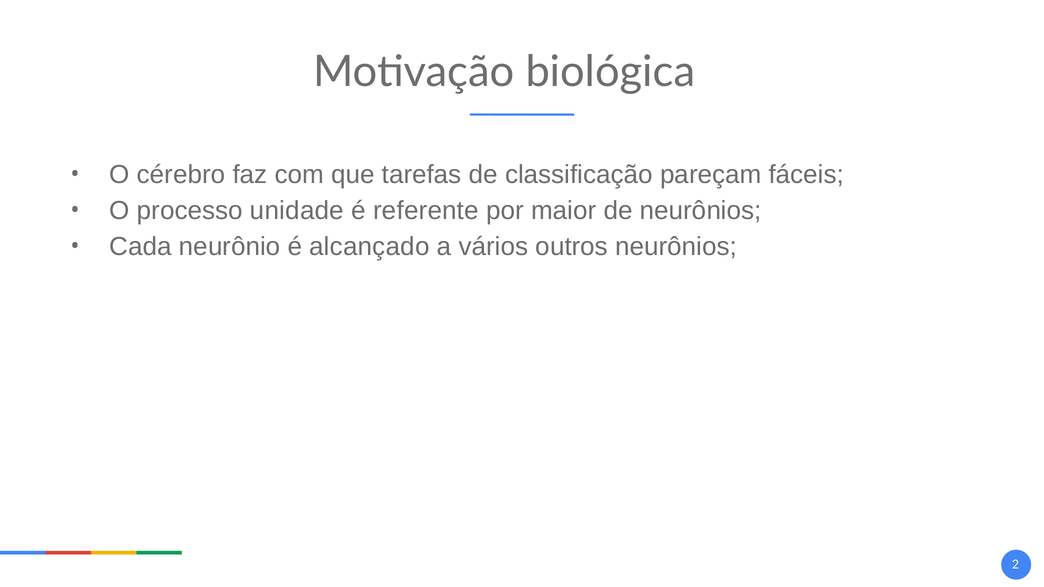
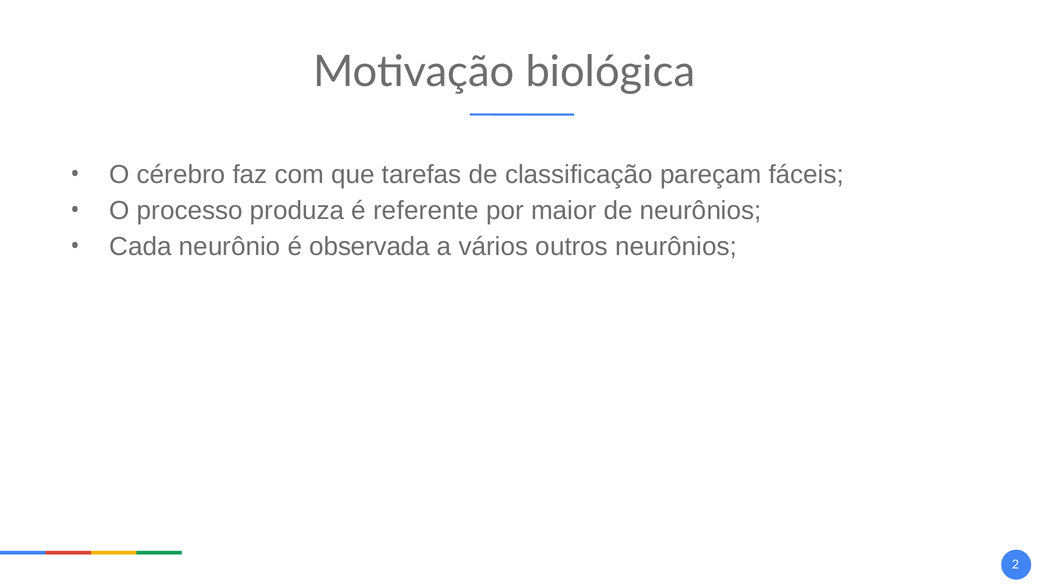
unidade: unidade -> produza (297, 211)
alcançado: alcançado -> observada (370, 247)
